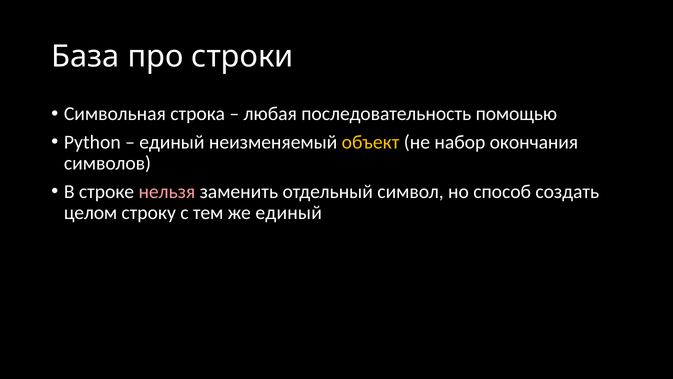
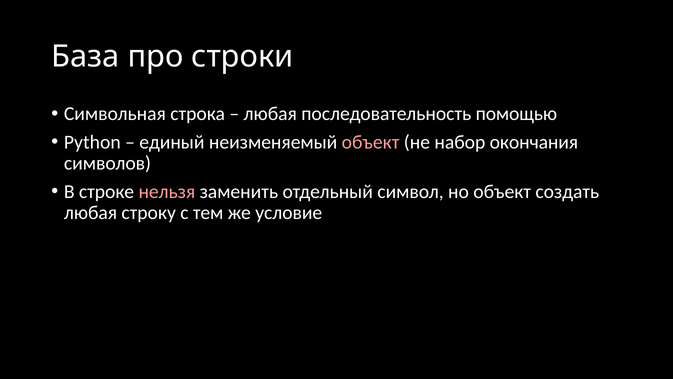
объект colour: yellow -> pink (371, 142)
но способ: способ -> объект (502, 191)
целом: целом -> любая (90, 213)
же единый: единый -> условие (289, 213)
